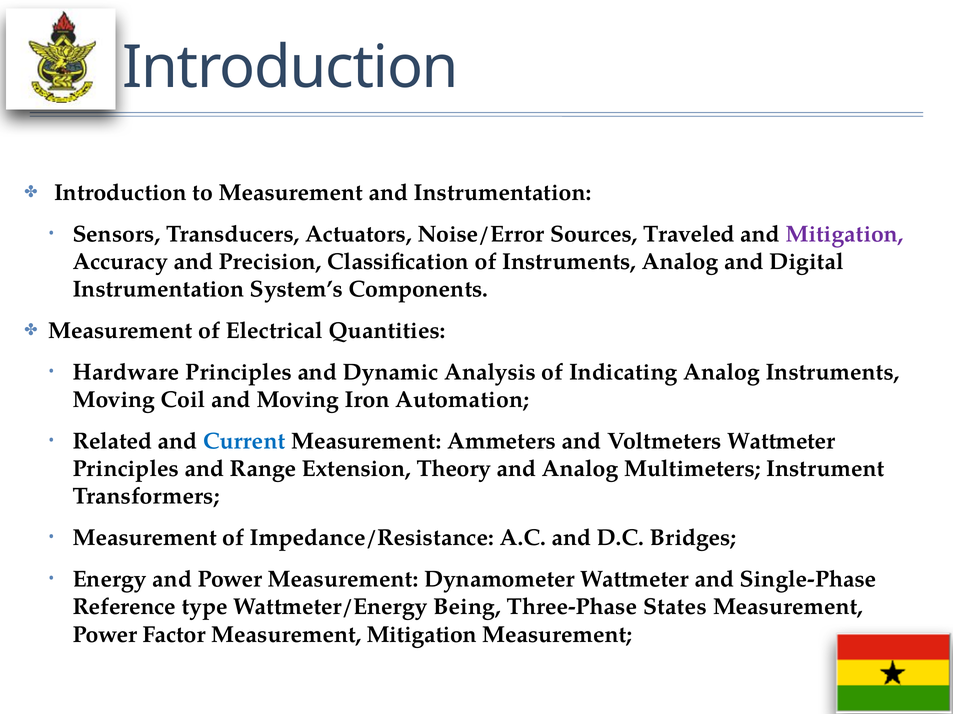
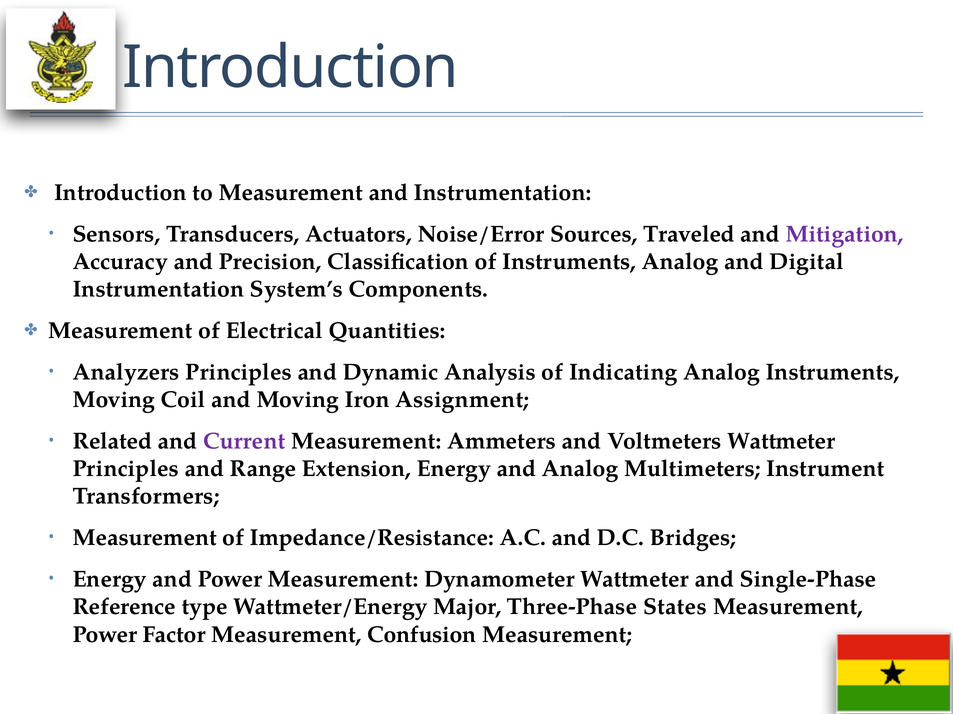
Hardware: Hardware -> Analyzers (126, 373)
Automation: Automation -> Assignment (462, 400)
Current colour: blue -> purple (244, 442)
Extension Theory: Theory -> Energy (454, 469)
Being: Being -> Major (467, 608)
Measurement Mitigation: Mitigation -> Confusion (422, 635)
